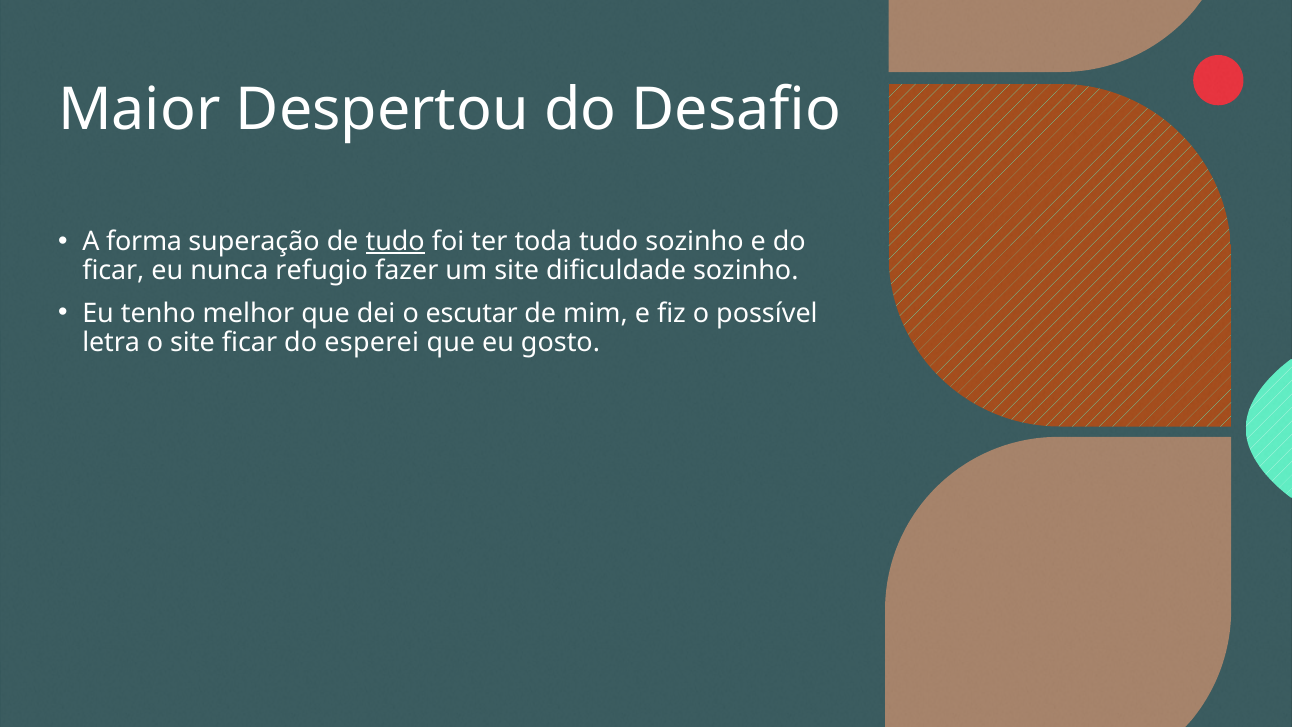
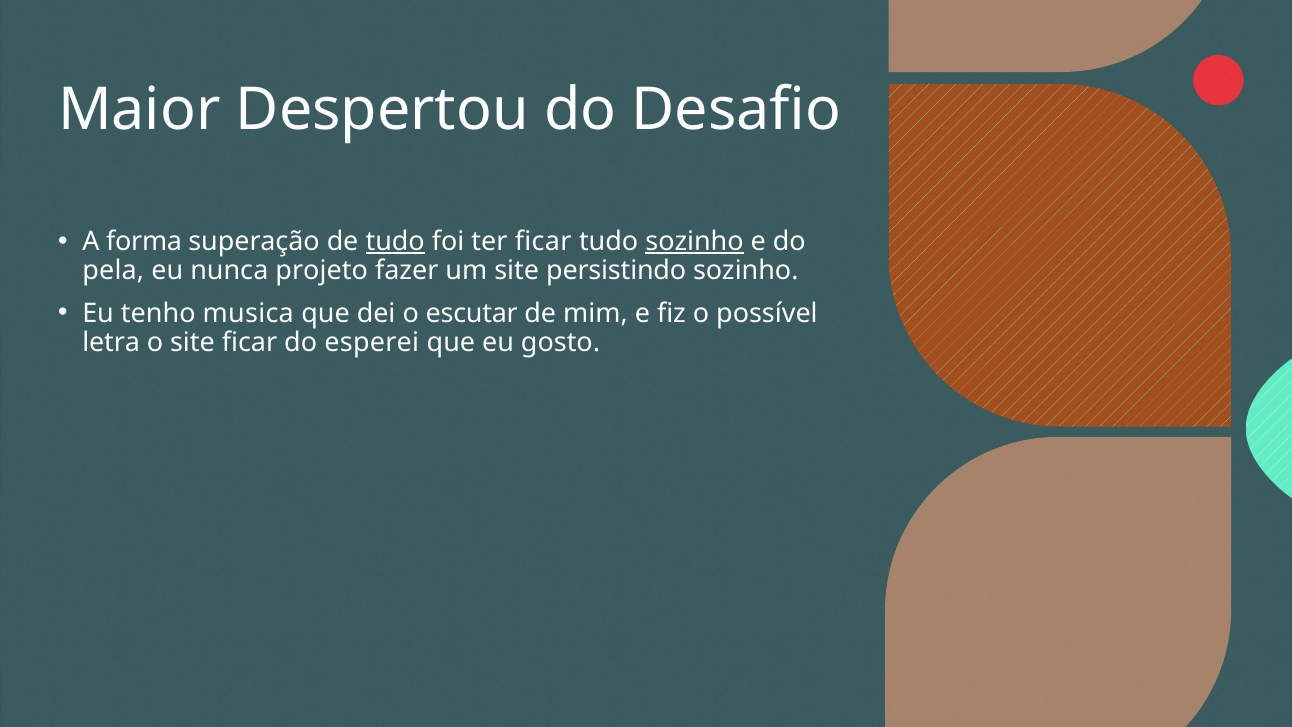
ter toda: toda -> ficar (543, 241)
sozinho underline: none -> present (695, 241)
ficar: ficar -> pela (113, 270)
refugio: refugio -> projeto (322, 270)
dificuldade: dificuldade -> persistindo (616, 270)
melhor: melhor -> musica (248, 313)
